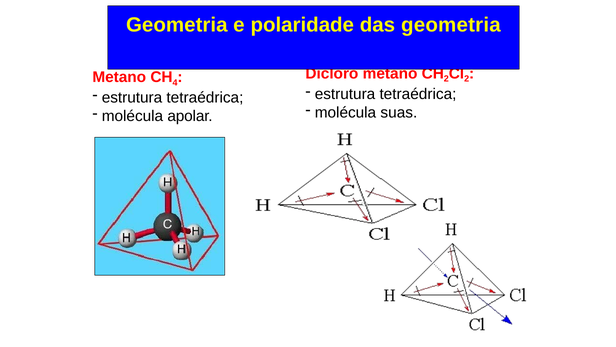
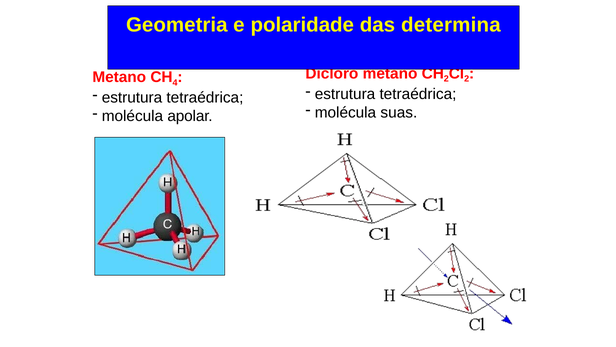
das geometria: geometria -> determina (451, 25)
